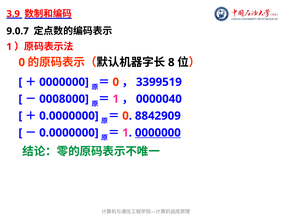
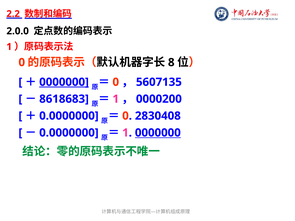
3.9: 3.9 -> 2.2 (13, 14)
9.0.7: 9.0.7 -> 2.0.0 (18, 31)
0000000 underline: none -> present (64, 82)
3399519: 3399519 -> 5607135 (159, 82)
0008000: 0008000 -> 8618683 (64, 99)
0000040: 0000040 -> 0000200 (159, 99)
8842909: 8842909 -> 2830408 (158, 116)
